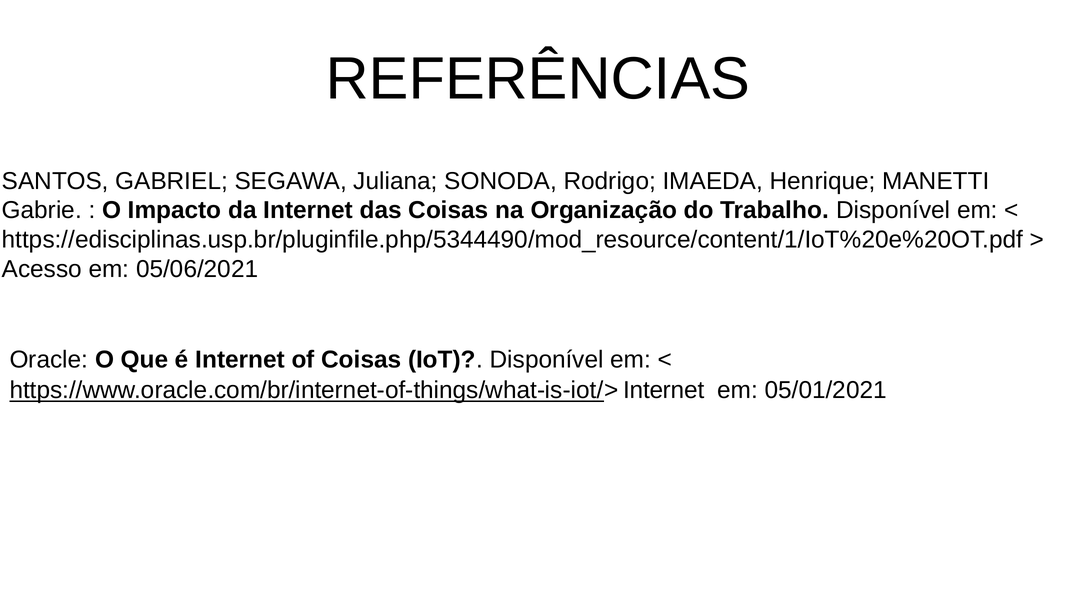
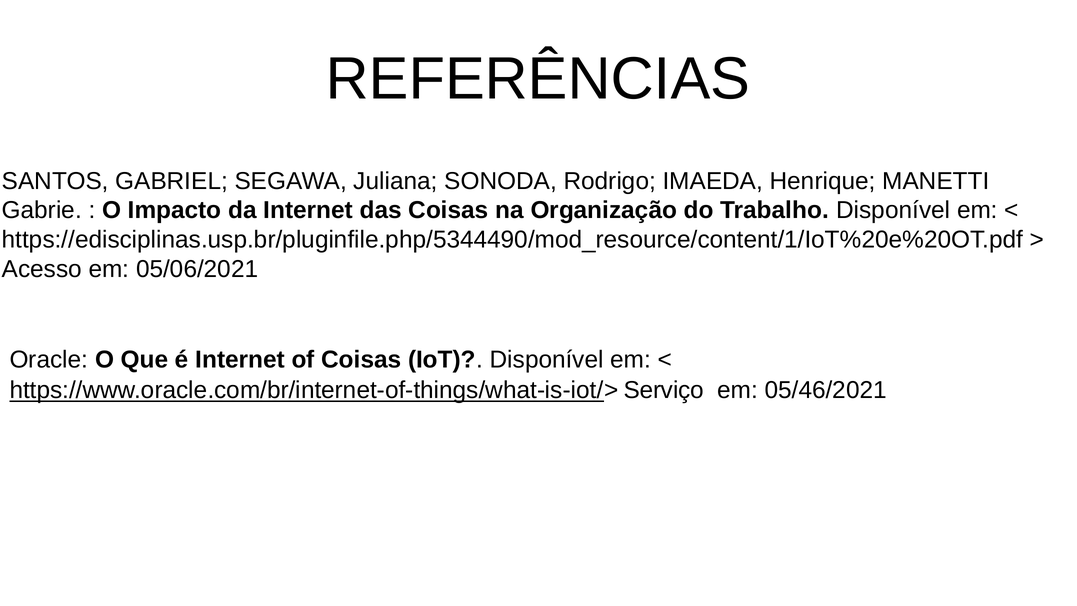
https://www.oracle.com/br/internet-of-things/what-is-iot/> Internet: Internet -> Serviço (664, 390)
05/01/2021: 05/01/2021 -> 05/46/2021 (826, 390)
